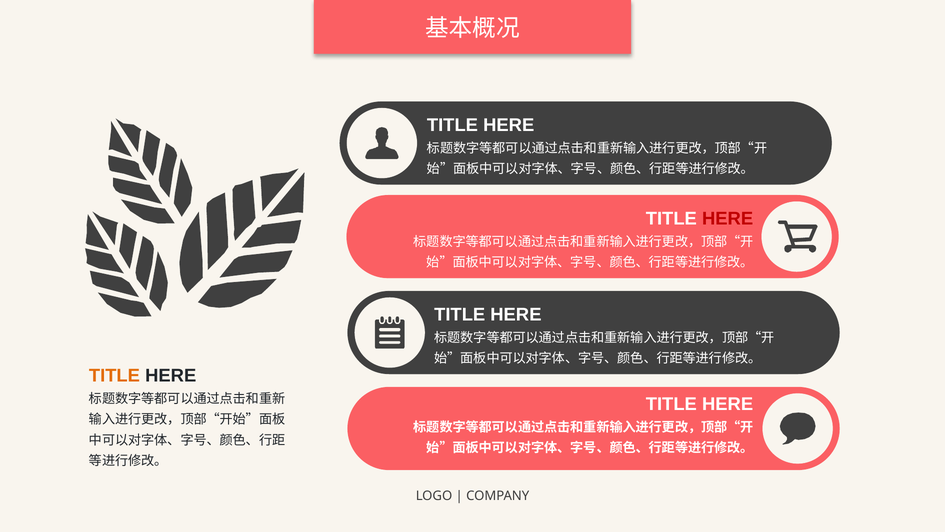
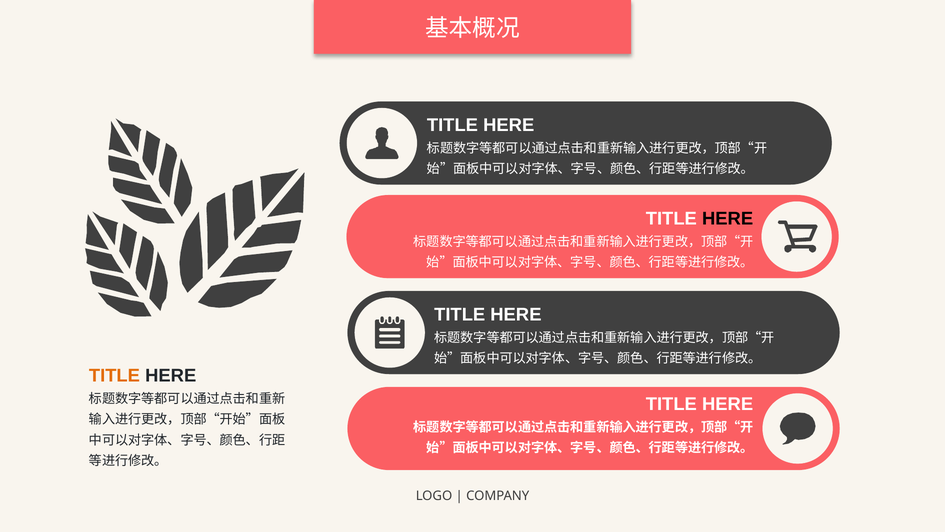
HERE colour: red -> black (728, 219)
